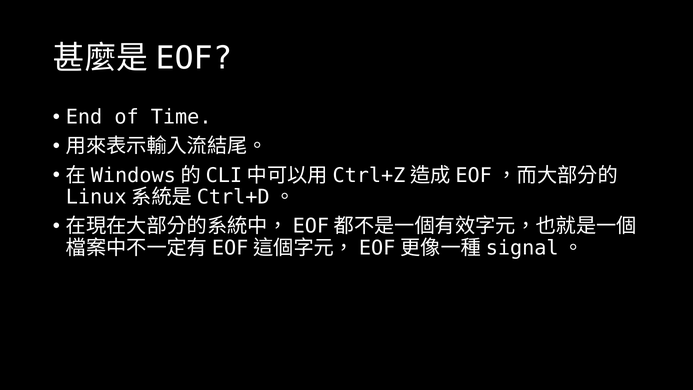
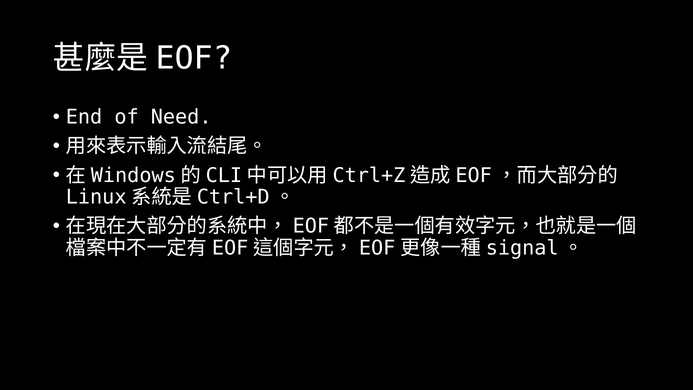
Time: Time -> Need (181, 117)
